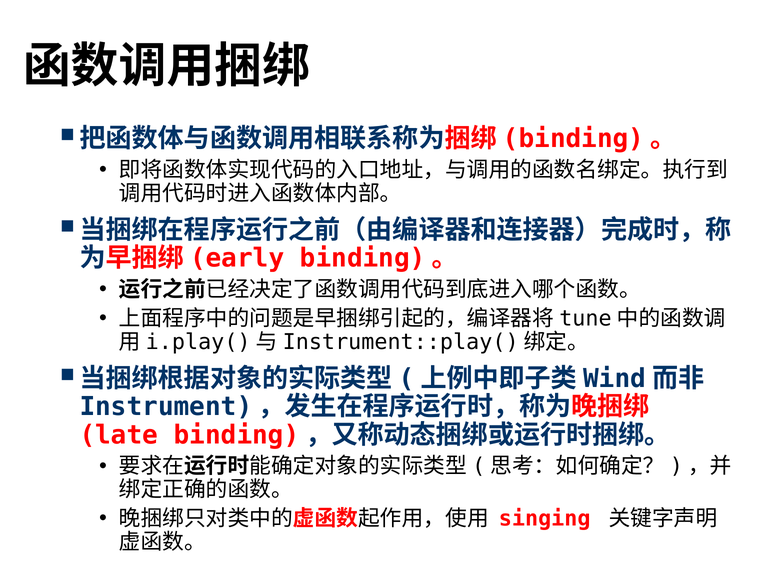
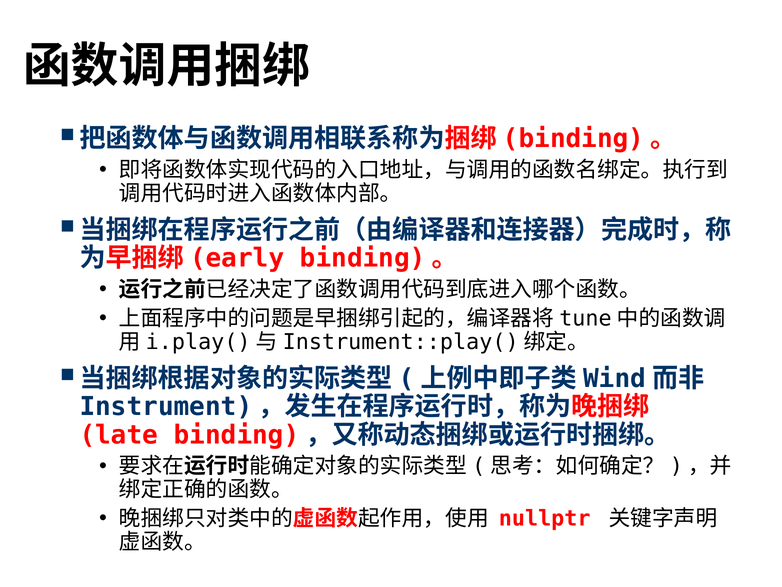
singing: singing -> nullptr (545, 518)
